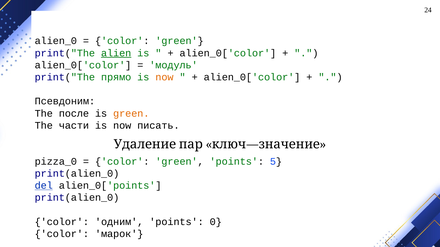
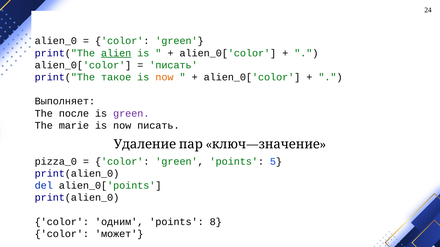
модуль: модуль -> писать (174, 65)
прямо: прямо -> такое (116, 77)
Псевдоним: Псевдоним -> Выполняет (65, 102)
green colour: orange -> purple (131, 114)
части: части -> marie (74, 126)
del underline: present -> none (44, 186)
0: 0 -> 8 (216, 222)
марок: марок -> может (119, 234)
